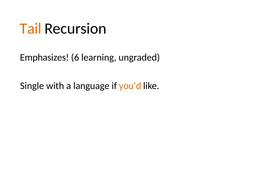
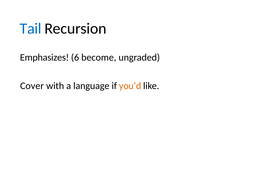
Tail colour: orange -> blue (31, 29)
learning: learning -> become (99, 57)
Single: Single -> Cover (32, 86)
